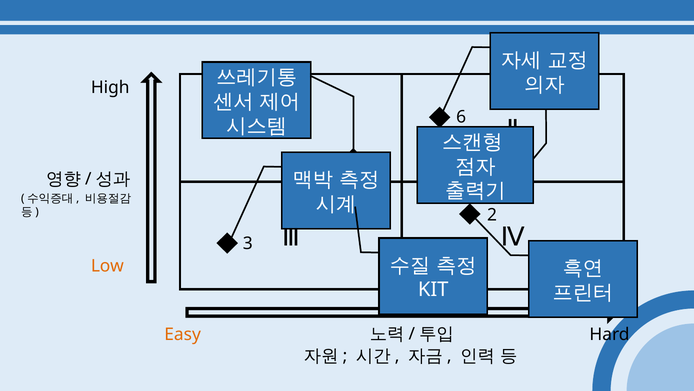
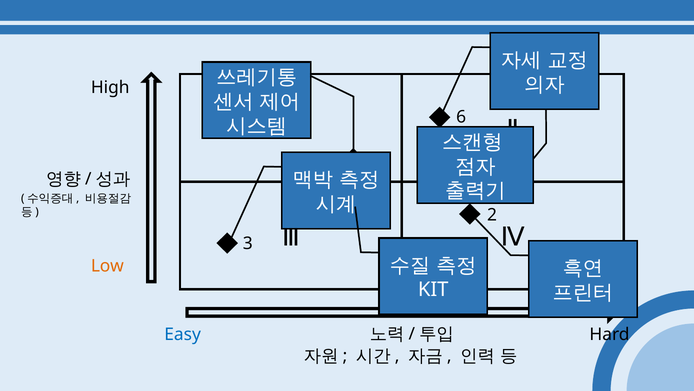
Easy colour: orange -> blue (183, 334)
